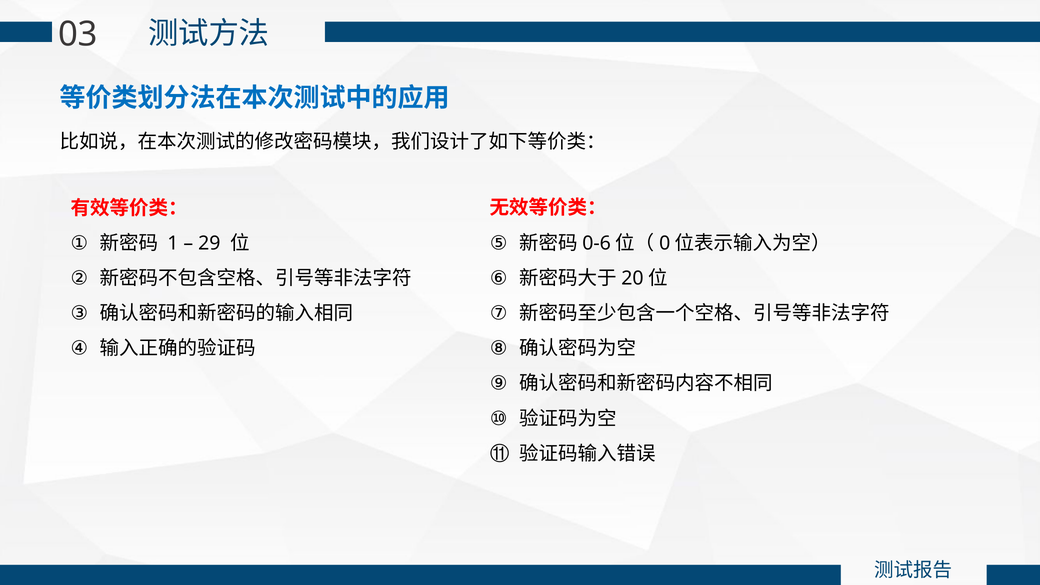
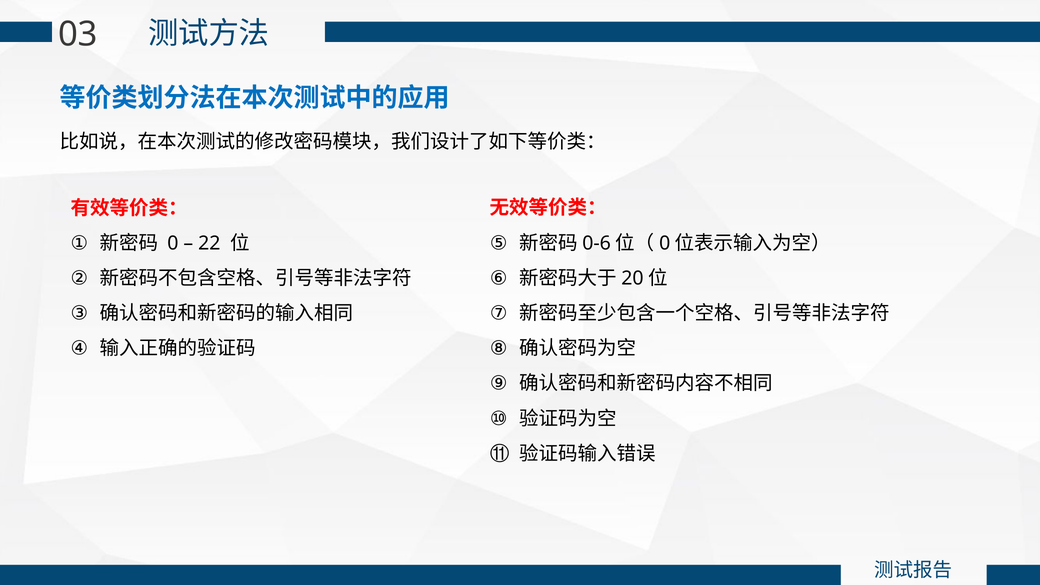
1: 1 -> 0 (173, 243)
29: 29 -> 22 (209, 243)
